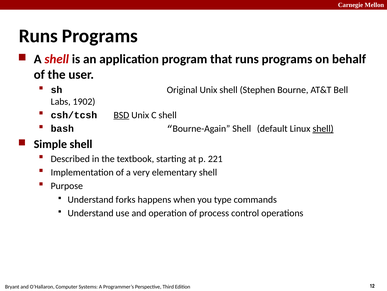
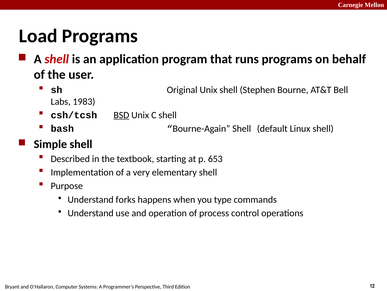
Runs: Runs -> Load (38, 36)
1902: 1902 -> 1983 (84, 101)
shell underline: present -> none (323, 128)
221: 221 -> 653 (215, 158)
